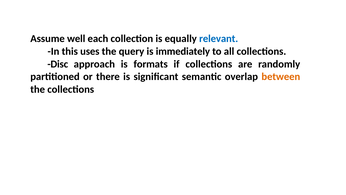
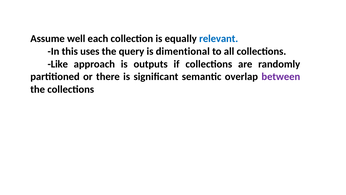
immediately: immediately -> dimentional (183, 51)
Disc: Disc -> Like (58, 64)
formats: formats -> outputs (151, 64)
between colour: orange -> purple (281, 77)
